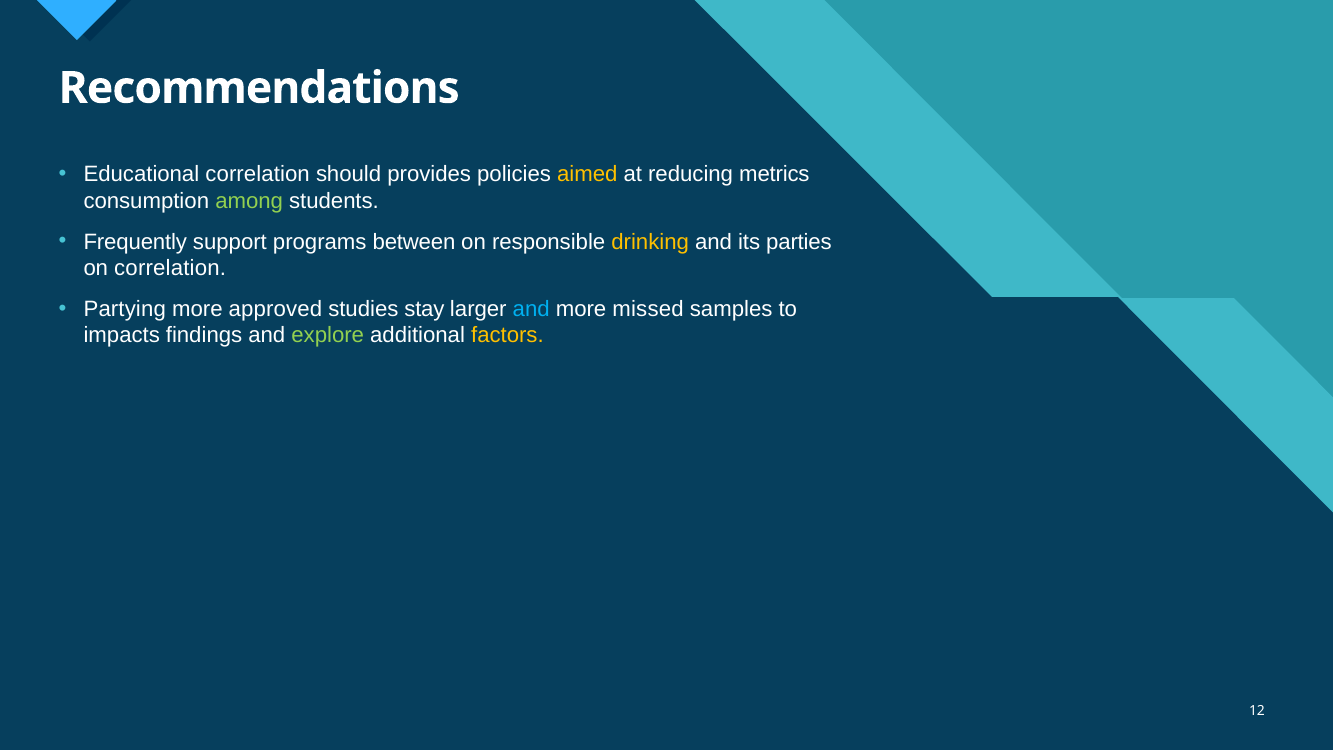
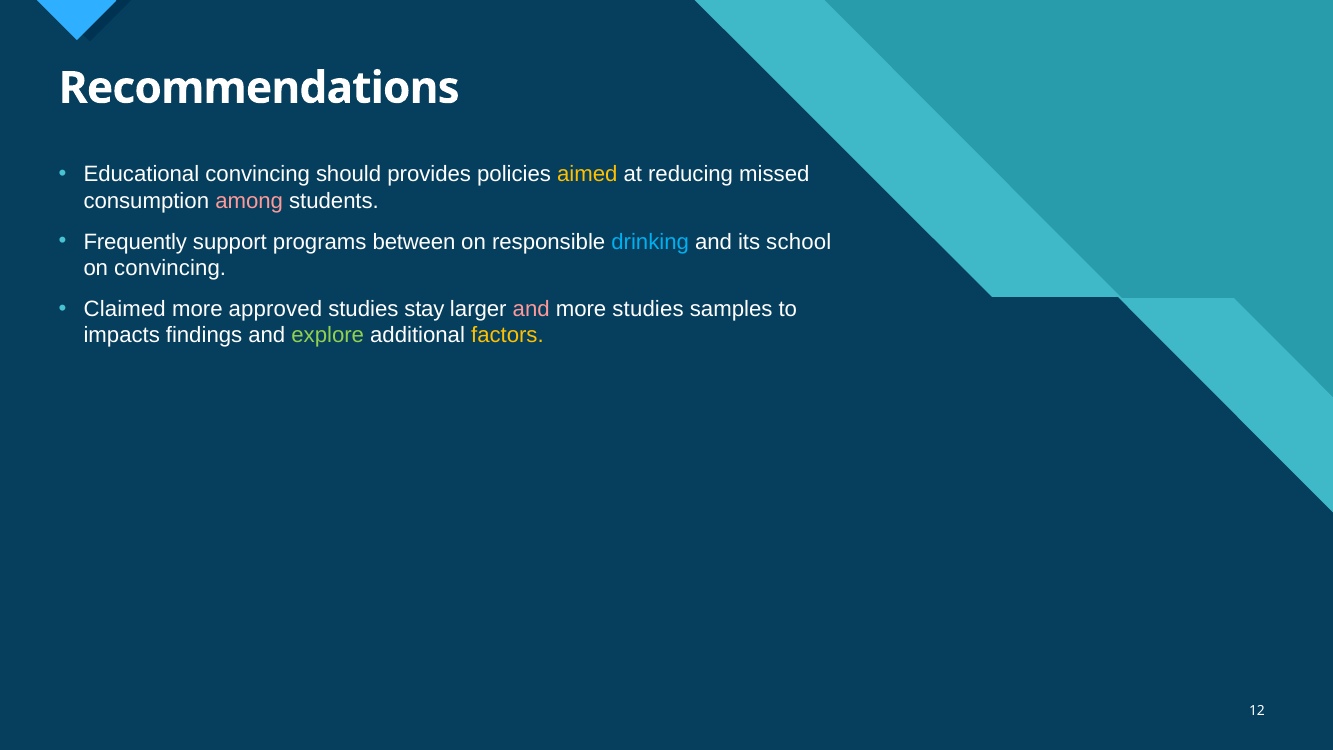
Educational correlation: correlation -> convincing (258, 175)
metrics: metrics -> missed (774, 175)
among colour: light green -> pink (249, 201)
drinking colour: yellow -> light blue (650, 242)
parties: parties -> school (799, 242)
on correlation: correlation -> convincing (170, 268)
Partying: Partying -> Claimed (125, 309)
and colour: light blue -> pink (531, 309)
more missed: missed -> studies (648, 309)
